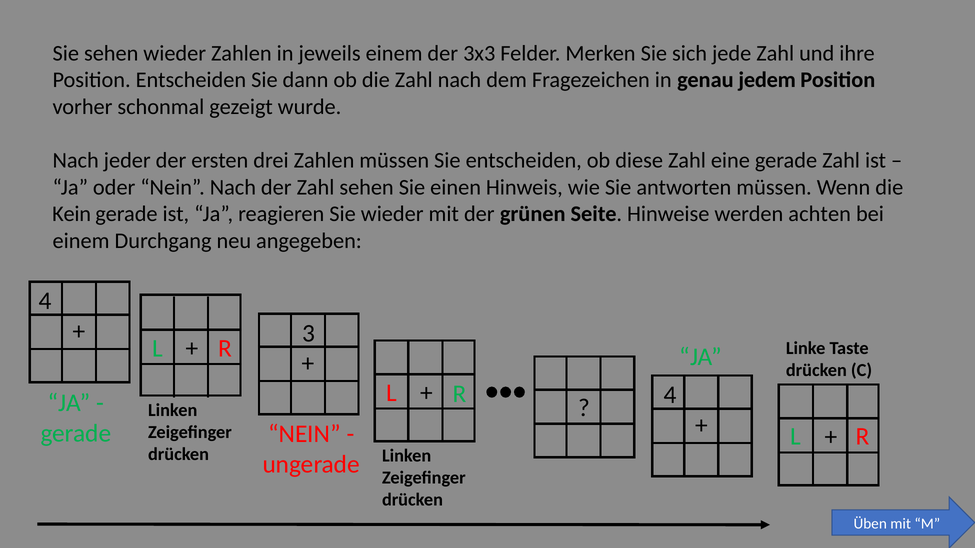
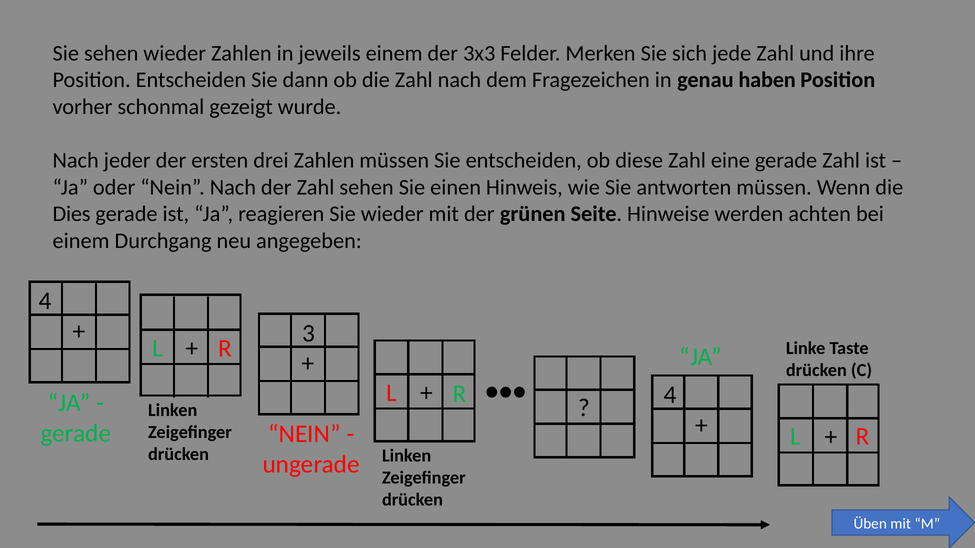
jedem: jedem -> haben (767, 80)
Kein: Kein -> Dies (72, 214)
